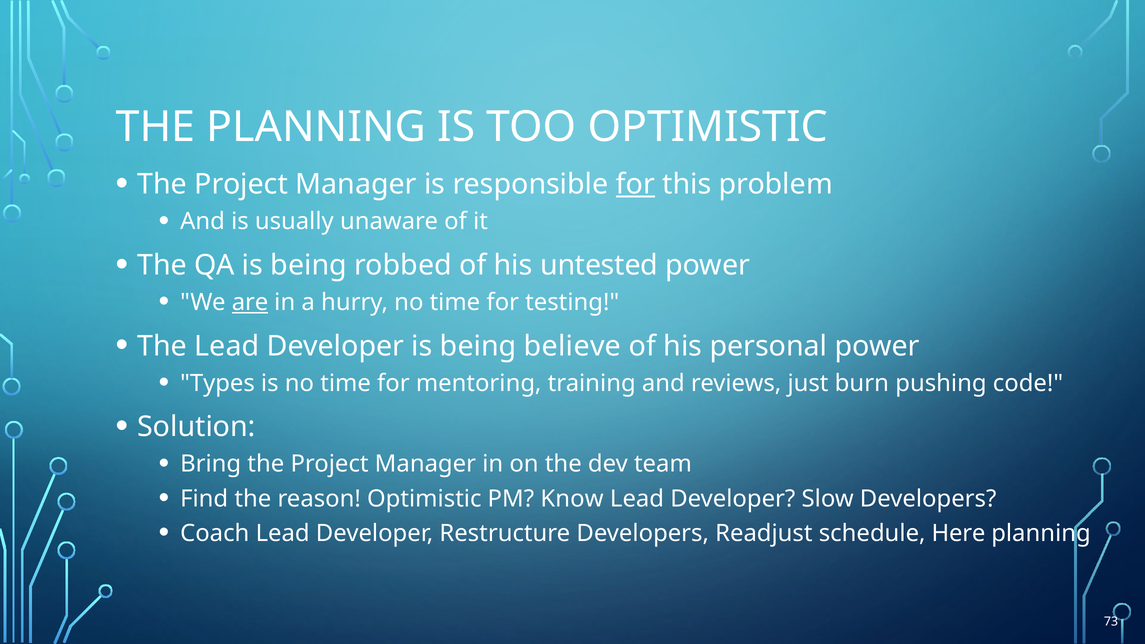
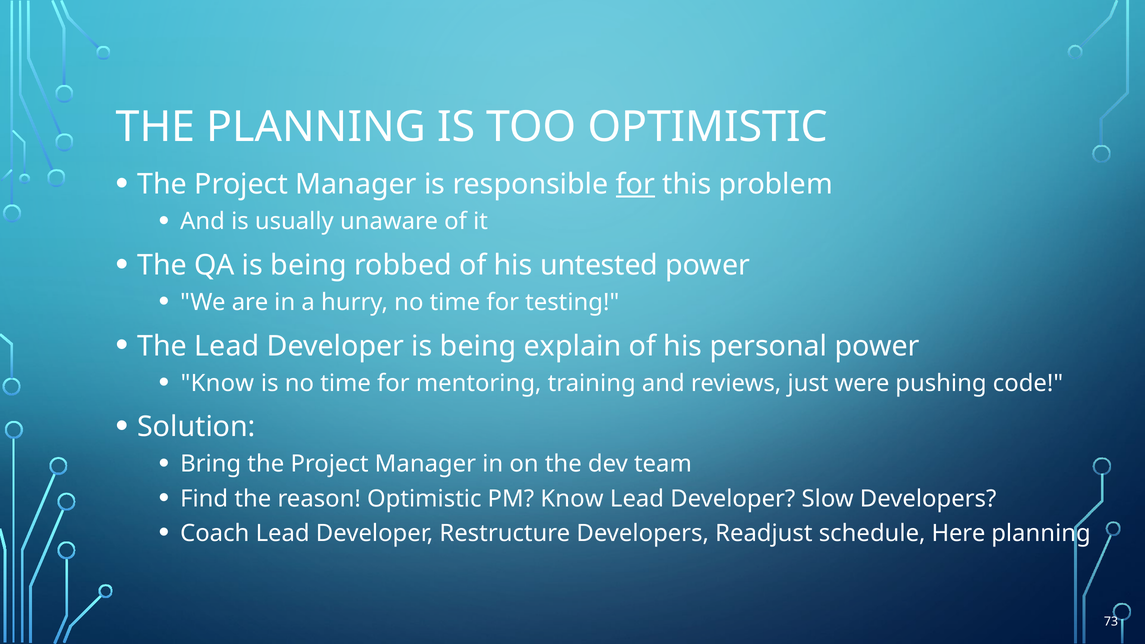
are underline: present -> none (250, 302)
believe: believe -> explain (573, 346)
Types: Types -> Know (217, 383)
burn: burn -> were (862, 383)
